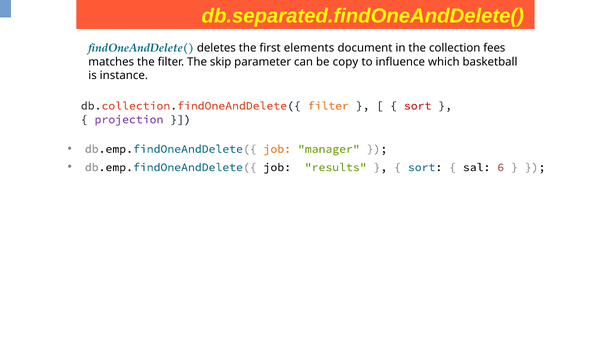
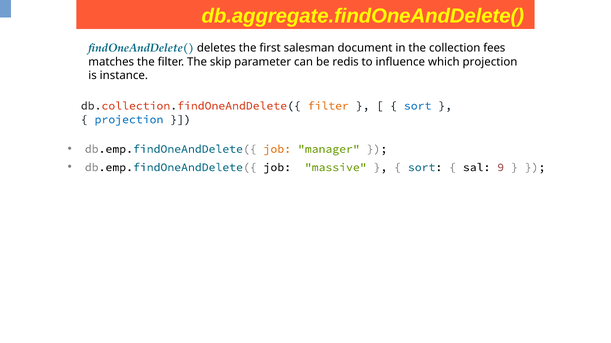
db.separated.findOneAndDelete(: db.separated.findOneAndDelete( -> db.aggregate.findOneAndDelete( (363, 16)
elements: elements -> salesman (309, 48)
copy: copy -> redis (346, 62)
which basketball: basketball -> projection (490, 62)
sort colour: red -> blue (418, 106)
projection colour: purple -> blue (129, 120)
results: results -> massive (336, 168)
6: 6 -> 9 (501, 168)
